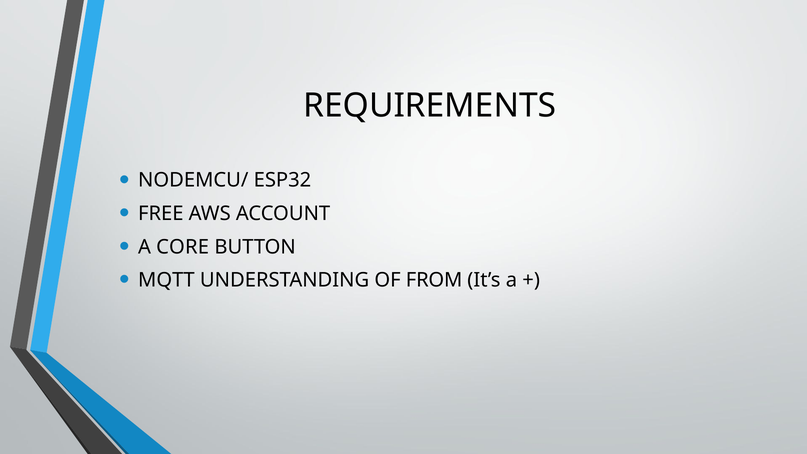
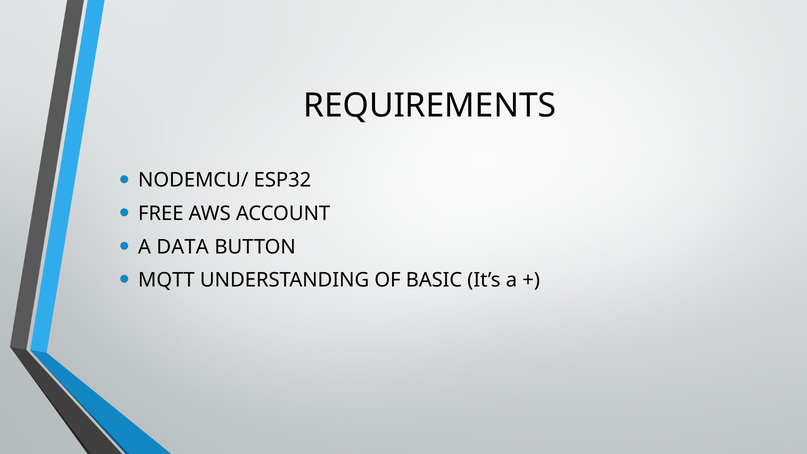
CORE: CORE -> DATA (183, 247)
FROM: FROM -> BASIC (434, 280)
